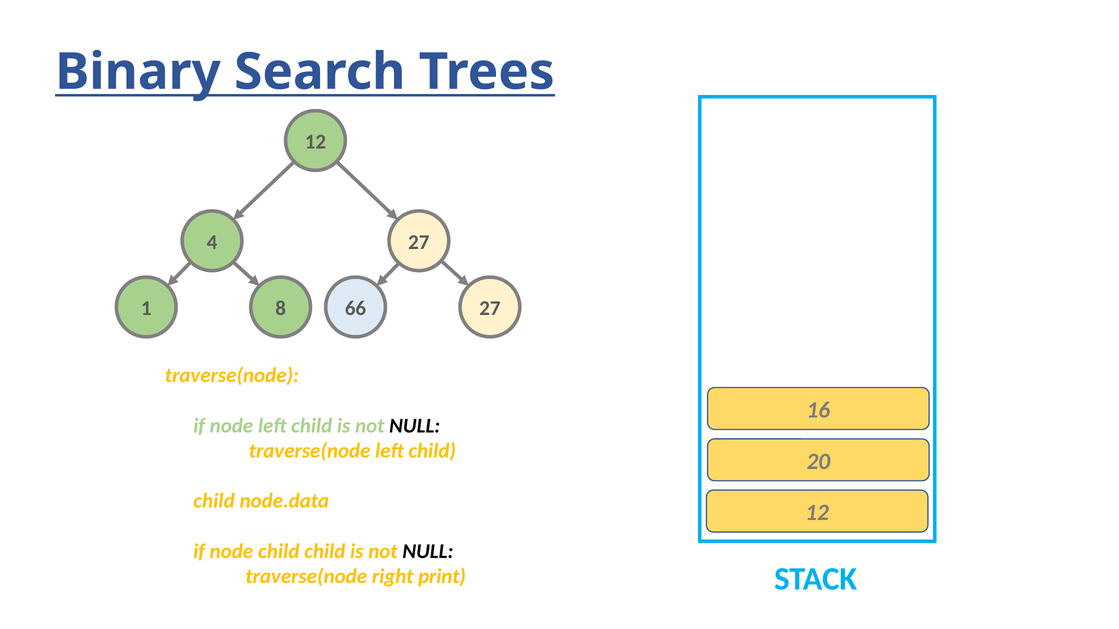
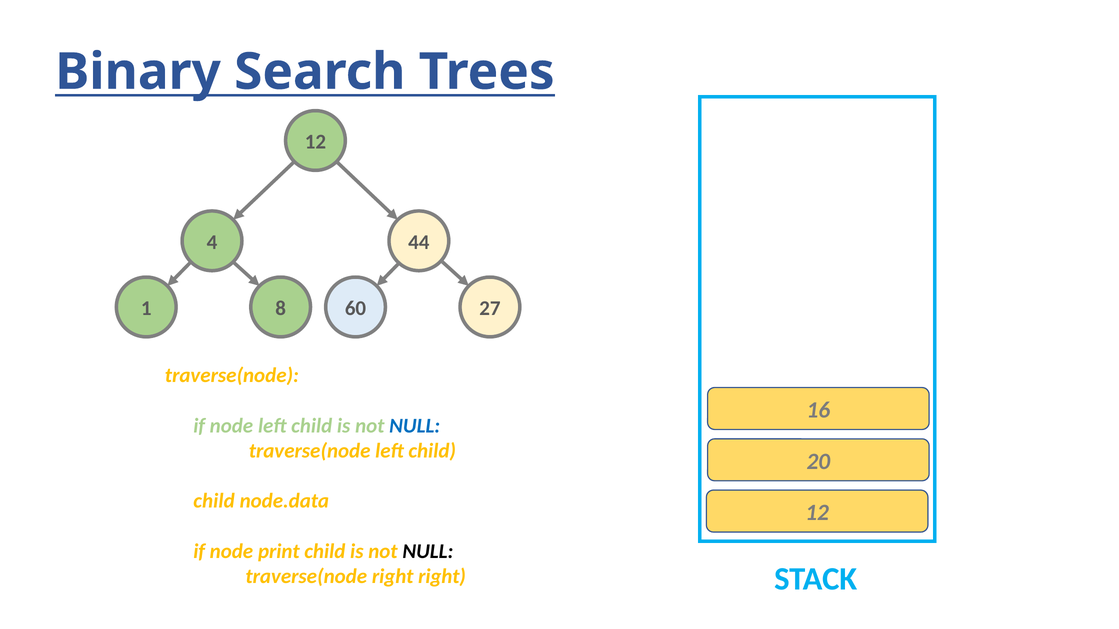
4 27: 27 -> 44 (419, 242)
66: 66 -> 60 (355, 309)
NULL colour: black -> blue (415, 426)
node child: child -> print (279, 552)
right print: print -> right (442, 577)
